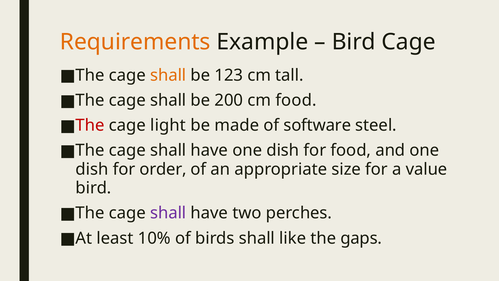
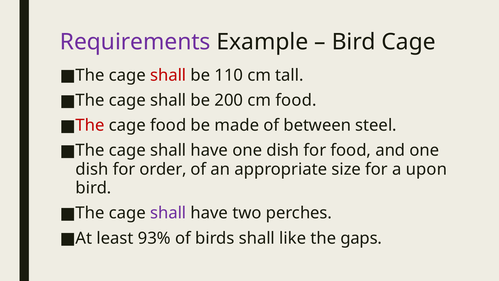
Requirements colour: orange -> purple (135, 42)
shall colour: orange -> red (168, 75)
123: 123 -> 110 (229, 75)
cage light: light -> food (168, 125)
software: software -> between (317, 125)
value: value -> upon (427, 169)
10%: 10% -> 93% (154, 238)
